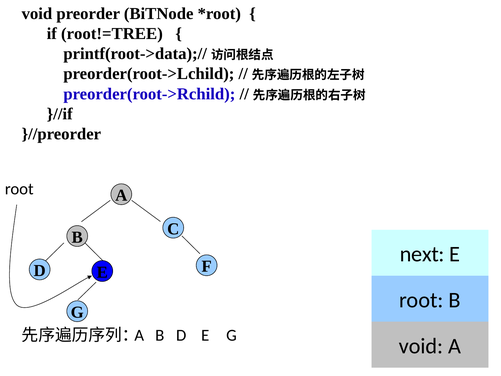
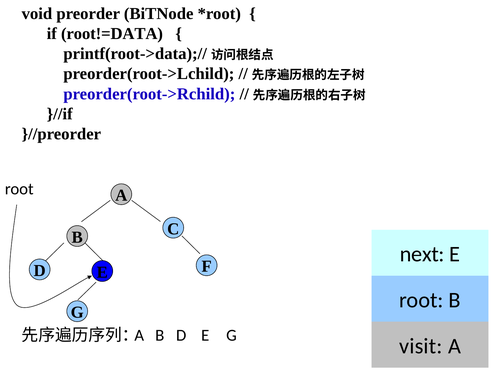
root!=TREE: root!=TREE -> root!=DATA (112, 34)
void: void -> visit (421, 346)
